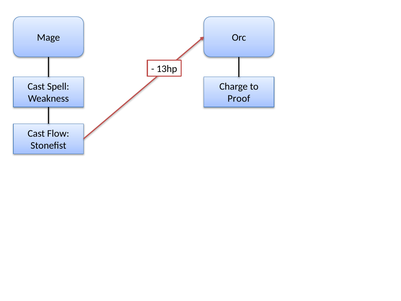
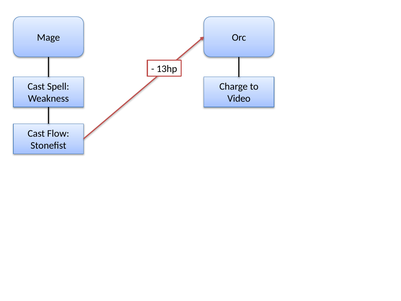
Proof: Proof -> Video (239, 99)
